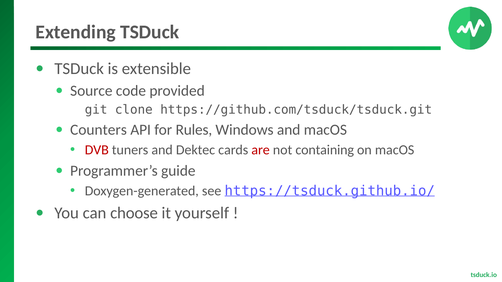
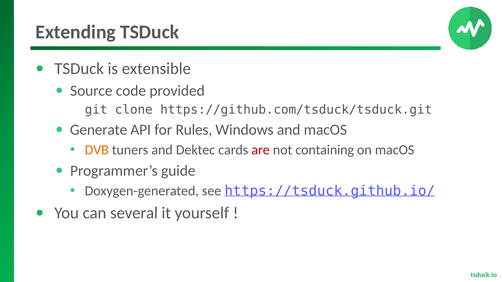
Counters: Counters -> Generate (99, 130)
DVB colour: red -> orange (97, 150)
choose: choose -> several (134, 213)
